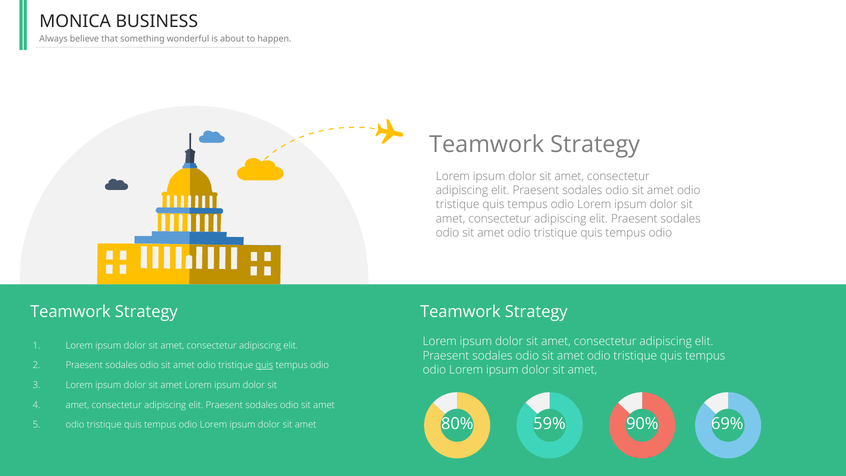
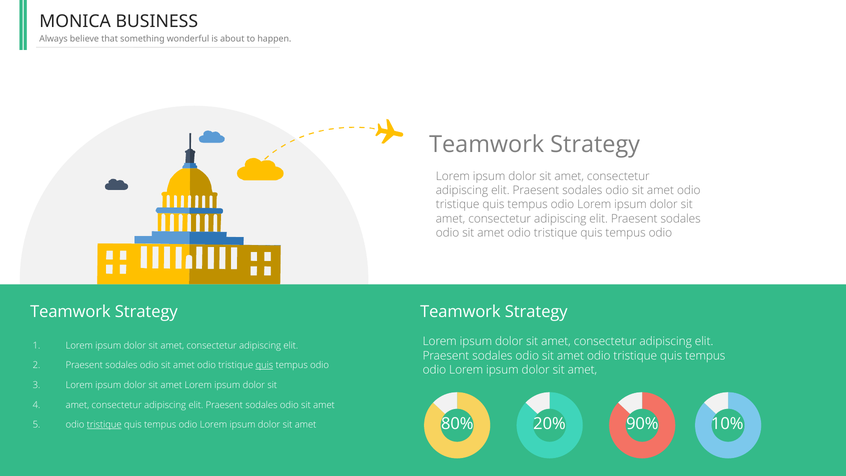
59%: 59% -> 20% (549, 424)
69%: 69% -> 10% (727, 424)
tristique underline: none -> present (104, 425)
